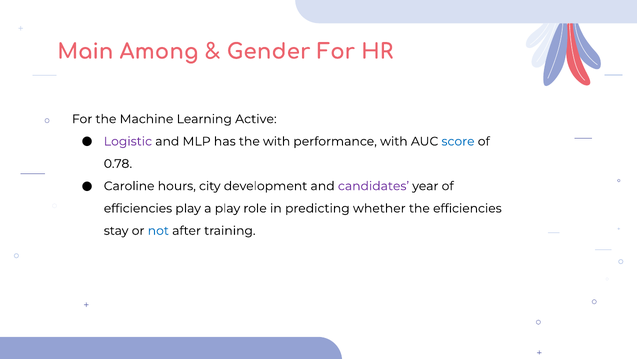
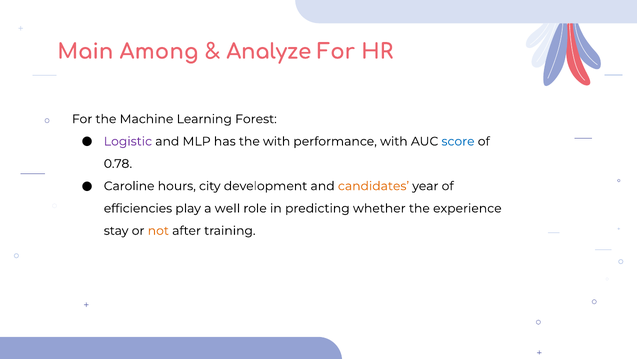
Gender: Gender -> Analyze (269, 52)
Active: Active -> Forest (256, 119)
candidates colour: purple -> orange (373, 186)
a play: play -> well (227, 208)
the efficiencies: efficiencies -> experience (467, 208)
not colour: blue -> orange (158, 230)
